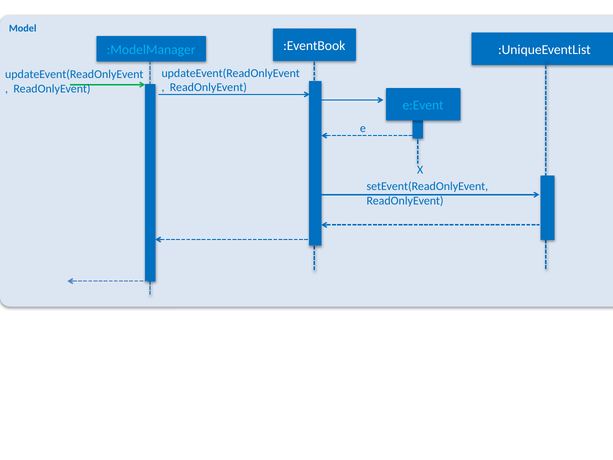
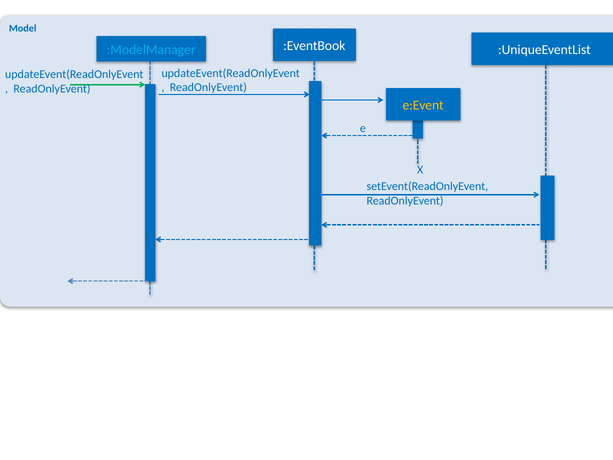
e:Event colour: light blue -> yellow (423, 105)
